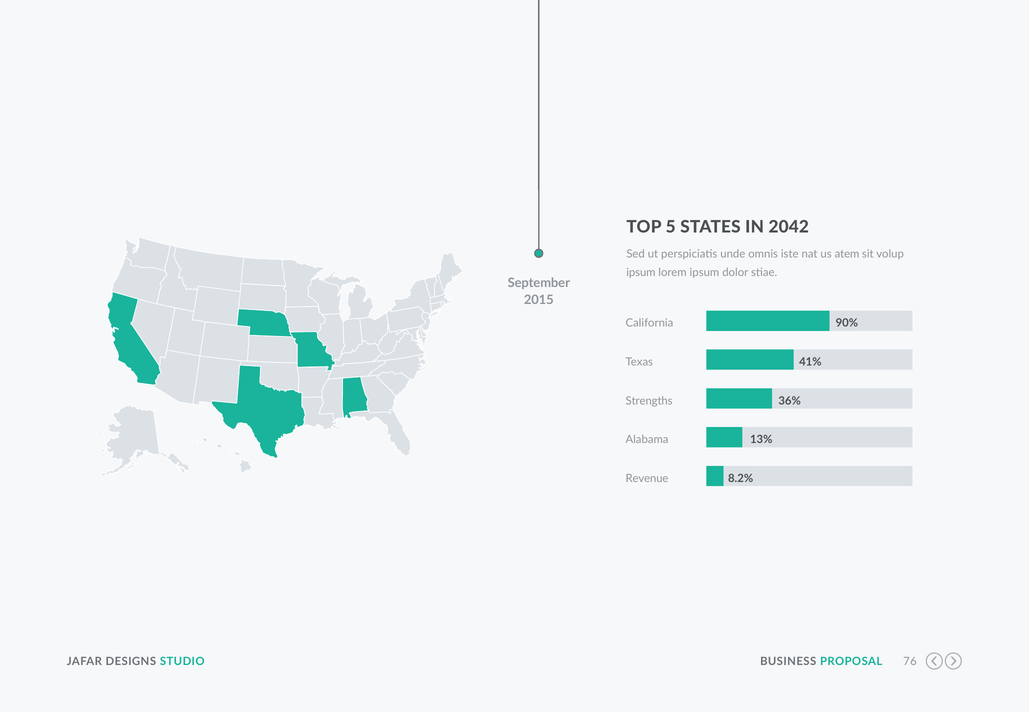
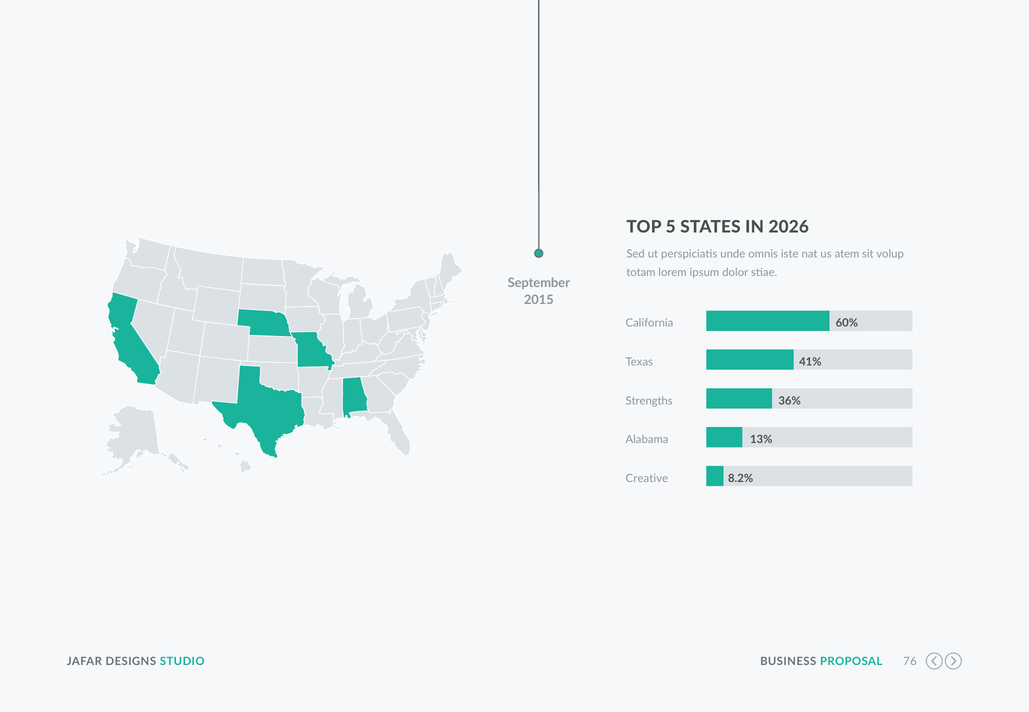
2042: 2042 -> 2026 (789, 227)
ipsum: ipsum -> totam (641, 273)
90%: 90% -> 60% (847, 323)
Revenue: Revenue -> Creative (647, 479)
